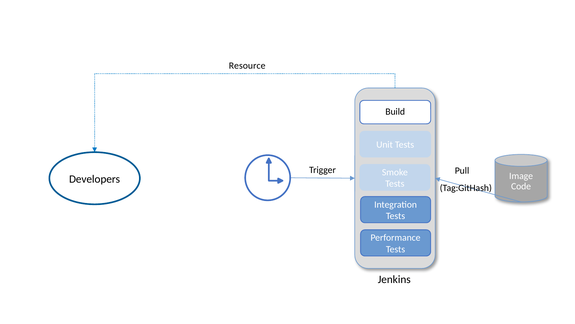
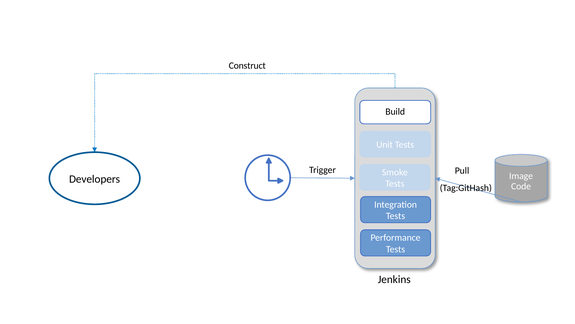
Resource: Resource -> Construct (247, 66)
